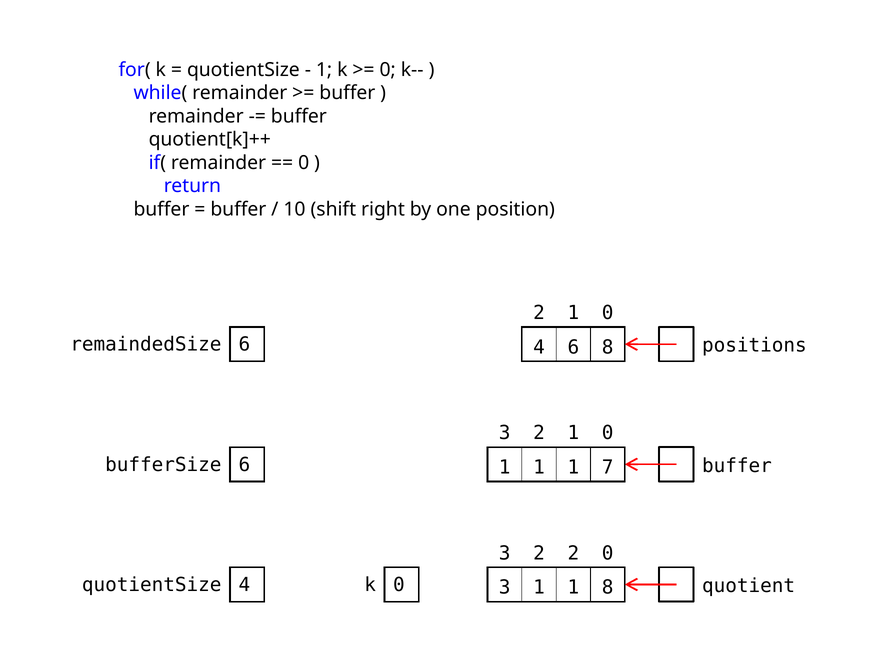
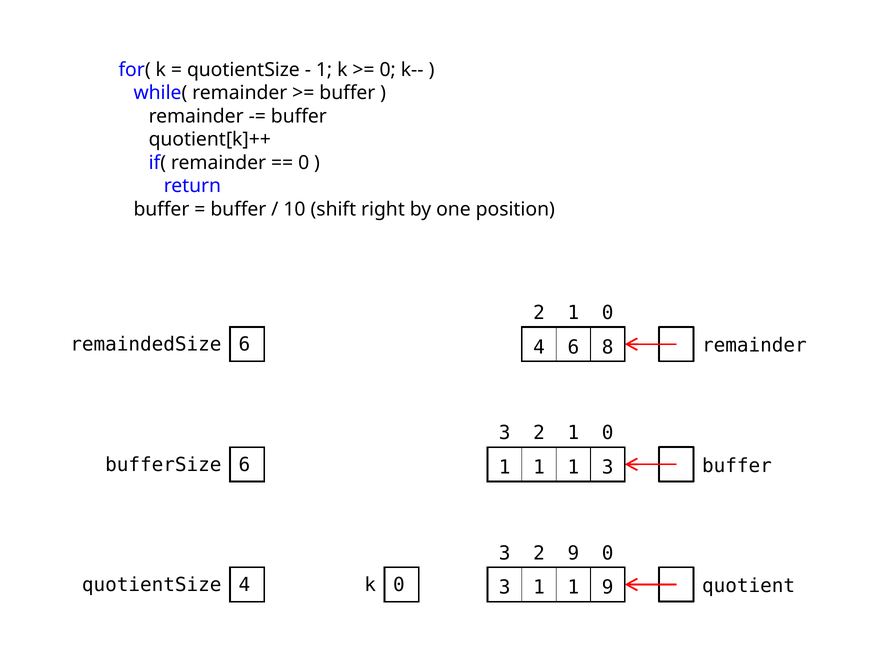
positions: positions -> remainder (754, 345)
1 7: 7 -> 3 (608, 467)
2 2: 2 -> 9 (573, 553)
1 8: 8 -> 9 (608, 588)
